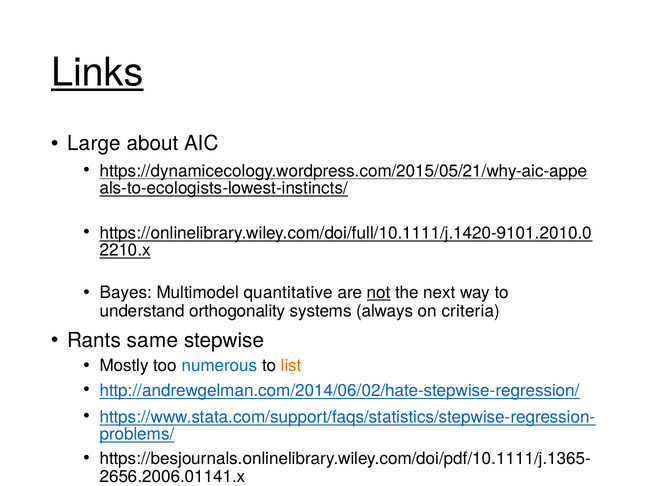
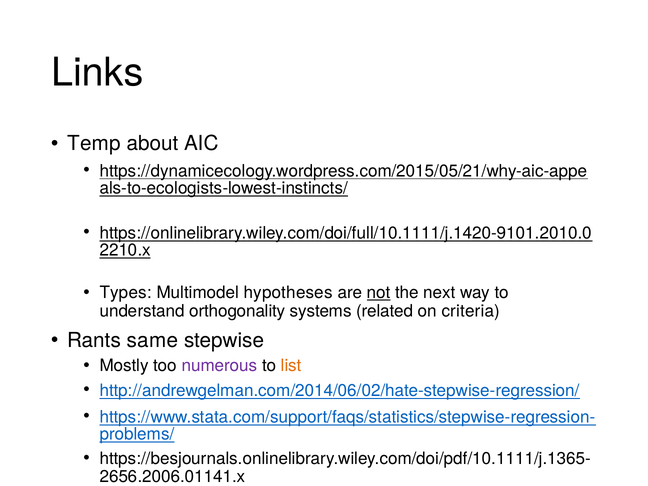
Links underline: present -> none (97, 73)
Large: Large -> Temp (94, 144)
Bayes: Bayes -> Types (126, 293)
quantitative: quantitative -> hypotheses (288, 293)
always: always -> related (385, 311)
numerous colour: blue -> purple (220, 365)
